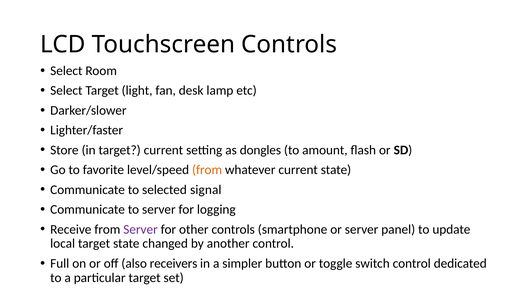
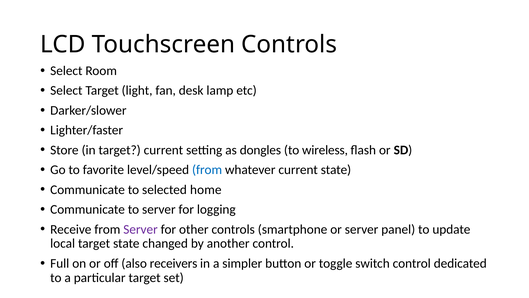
amount: amount -> wireless (325, 150)
from colour: orange -> blue (207, 170)
signal: signal -> home (206, 189)
